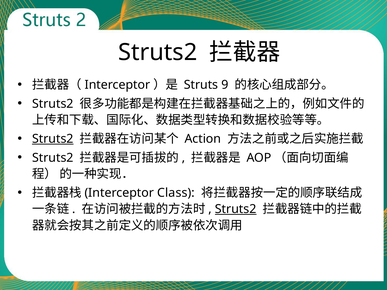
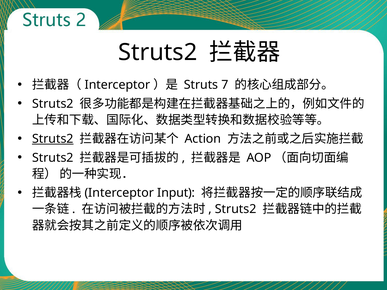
9: 9 -> 7 (225, 85)
Class: Class -> Input (176, 193)
Struts2 underline: present -> none (236, 209)
